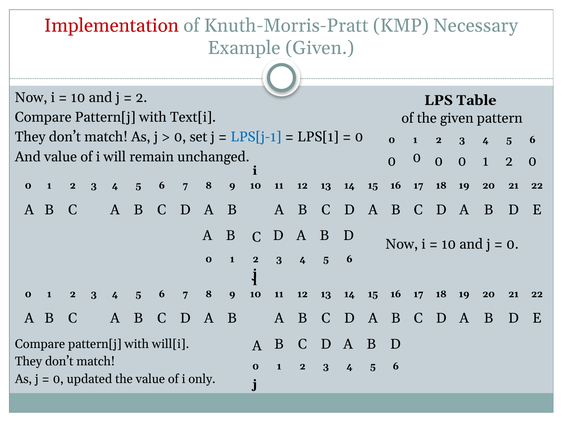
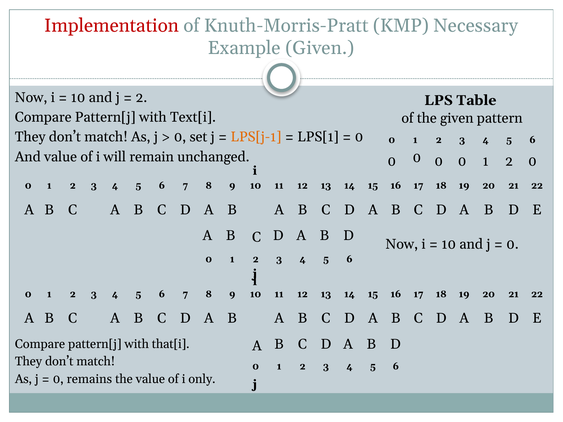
LPS[j-1 colour: blue -> orange (256, 137)
will[i: will[i -> that[i (171, 344)
updated: updated -> remains (89, 379)
